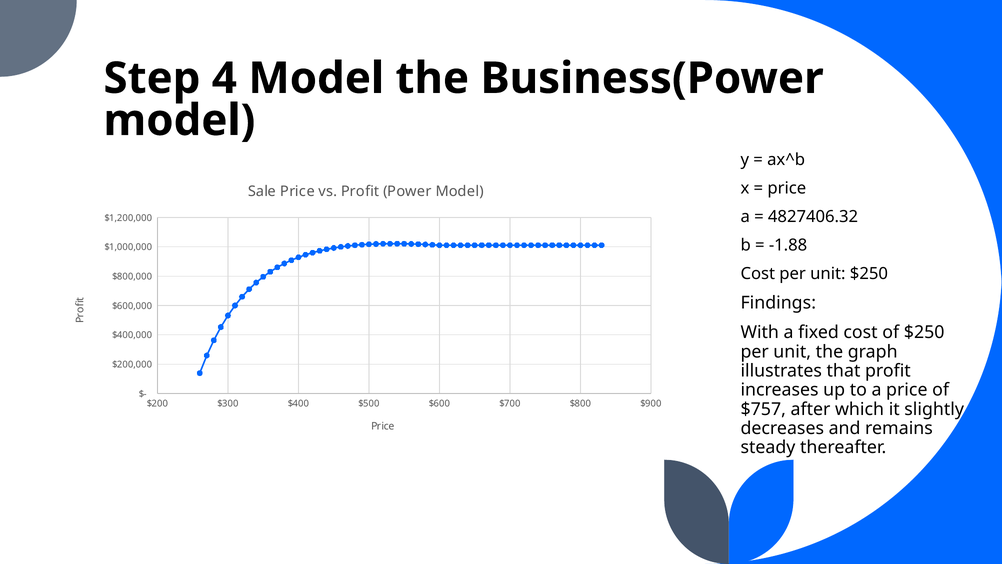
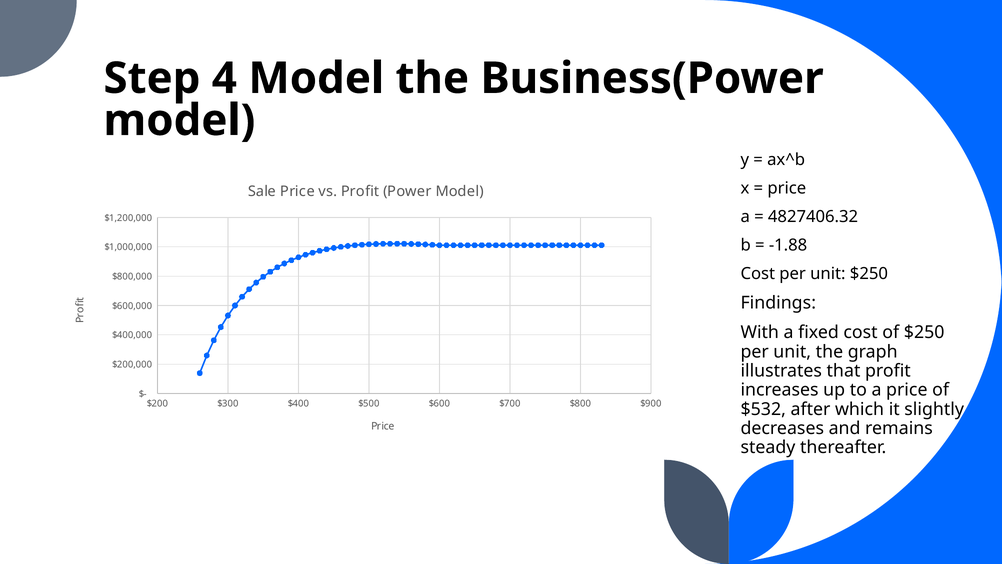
$757: $757 -> $532 (763, 409)
